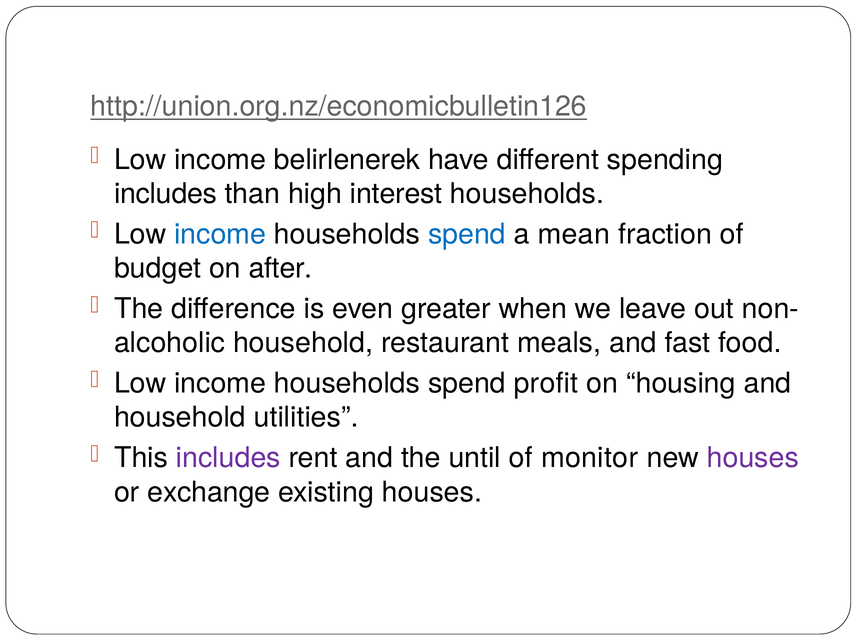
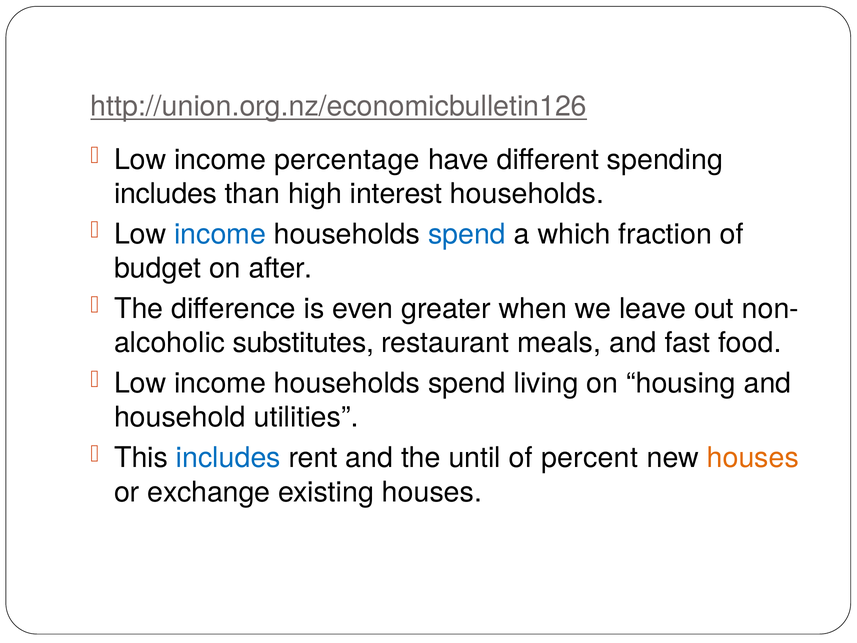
belirlenerek: belirlenerek -> percentage (347, 160)
mean: mean -> which (574, 234)
household: household -> substitutes (303, 343)
profit: profit -> living (546, 383)
includes colour: purple -> blue (228, 458)
monitor: monitor -> percent (590, 458)
houses colour: purple -> orange (753, 458)
